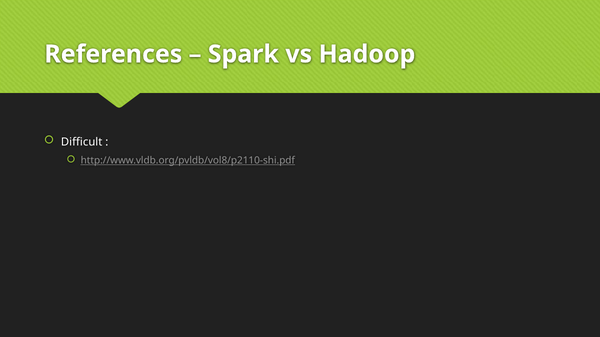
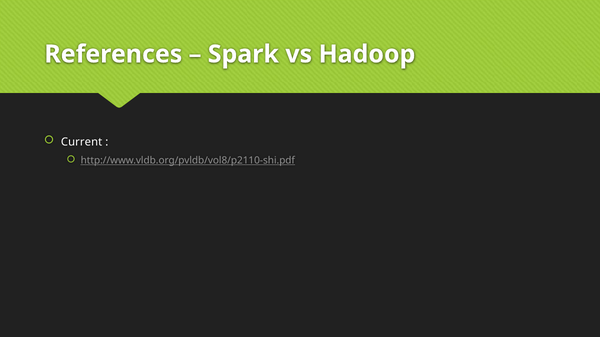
Difficult: Difficult -> Current (82, 142)
